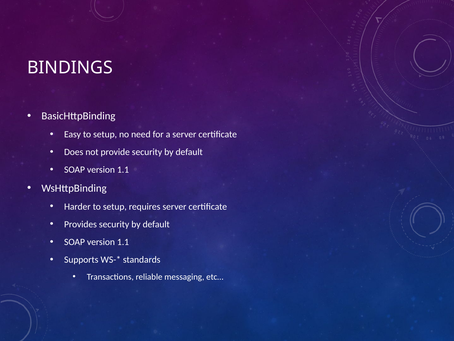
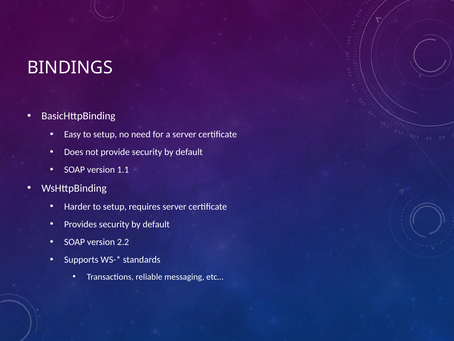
1.1: 1.1 -> 2.2 (123, 242)
